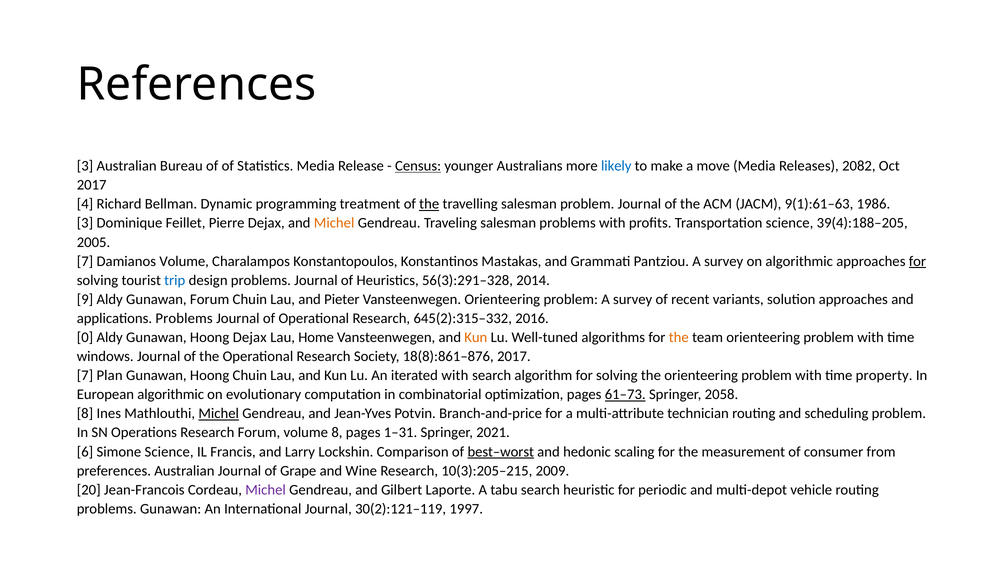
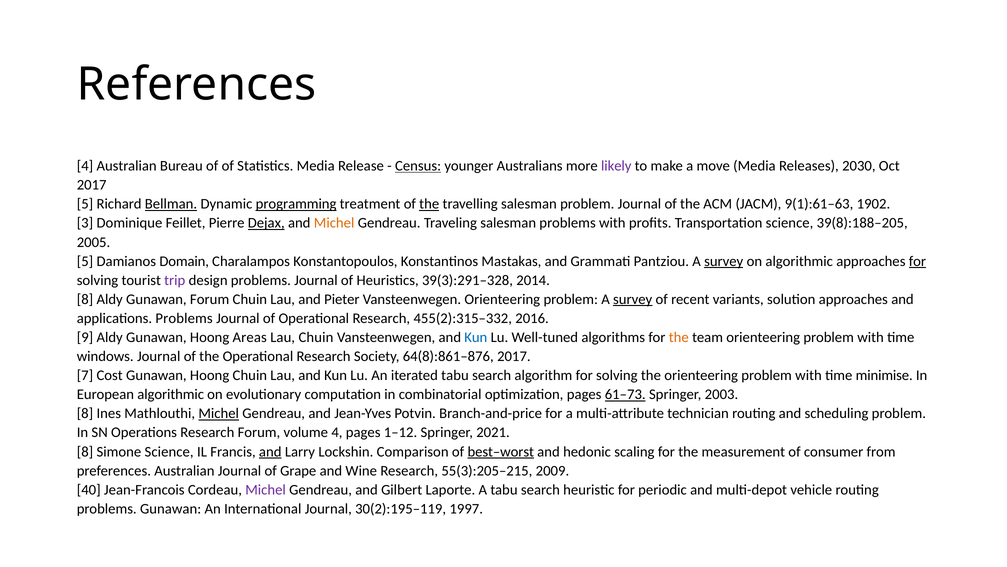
3: 3 -> 4 (85, 166)
likely colour: blue -> purple (616, 166)
2082: 2082 -> 2030 (859, 166)
4: 4 -> 5 (85, 204)
Bellman underline: none -> present (171, 204)
programming underline: none -> present (296, 204)
1986: 1986 -> 1902 (873, 204)
Dejax underline: none -> present (266, 223)
39(4):188–205: 39(4):188–205 -> 39(8):188–205 (862, 223)
7: 7 -> 5 (85, 261)
Damianos Volume: Volume -> Domain (184, 261)
survey underline: none -> present (724, 261)
trip colour: blue -> purple (175, 280)
56(3):291–328: 56(3):291–328 -> 39(3):291–328 (468, 280)
9: 9 -> 8 (85, 299)
survey underline: none -> present (633, 299)
645(2):315–332: 645(2):315–332 -> 455(2):315–332 (463, 318)
0: 0 -> 9 (85, 337)
Hoong Dejax: Dejax -> Areas (250, 337)
Lau Home: Home -> Chuin (316, 337)
Kun colour: orange -> blue (476, 337)
18(8):861–876: 18(8):861–876 -> 64(8):861–876 (448, 356)
Plan: Plan -> Cost (110, 375)
iterated with: with -> tabu (455, 375)
property: property -> minimise (884, 375)
2058: 2058 -> 2003 (722, 394)
volume 8: 8 -> 4 (337, 432)
1–31: 1–31 -> 1–12 (401, 432)
6: 6 -> 8 (85, 451)
and underline: none -> present (270, 451)
10(3):205–215: 10(3):205–215 -> 55(3):205–215 (487, 470)
20: 20 -> 40 (89, 489)
30(2):121–119: 30(2):121–119 -> 30(2):195–119 (401, 508)
